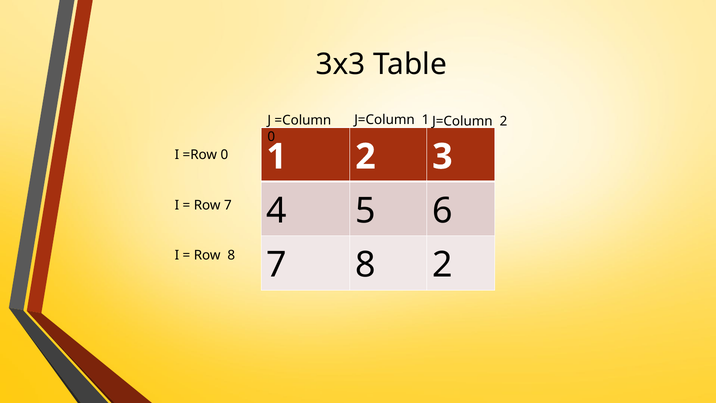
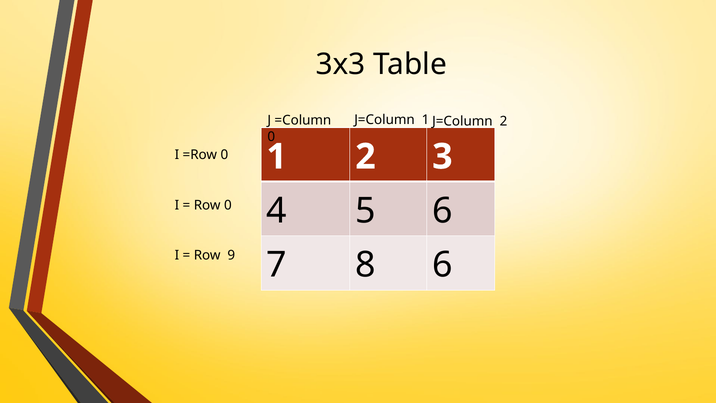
Row 7: 7 -> 0 (228, 205)
Row 8: 8 -> 9 (231, 255)
8 2: 2 -> 6 (442, 265)
